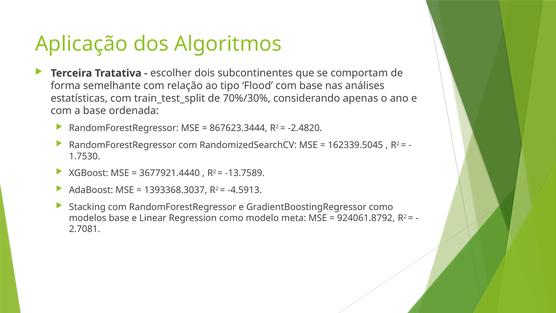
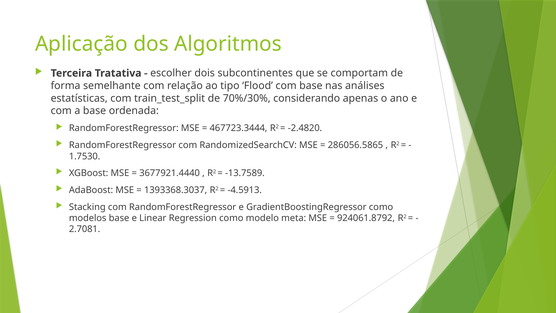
867623.3444: 867623.3444 -> 467723.3444 (239, 128)
162339.5045: 162339.5045 -> 286056.5865 (355, 145)
